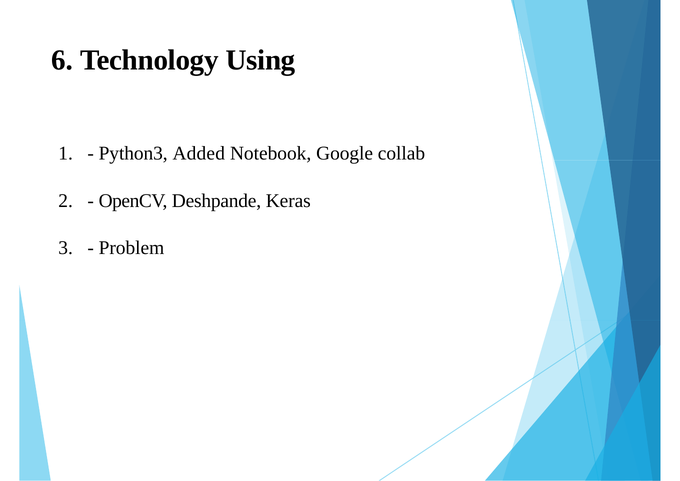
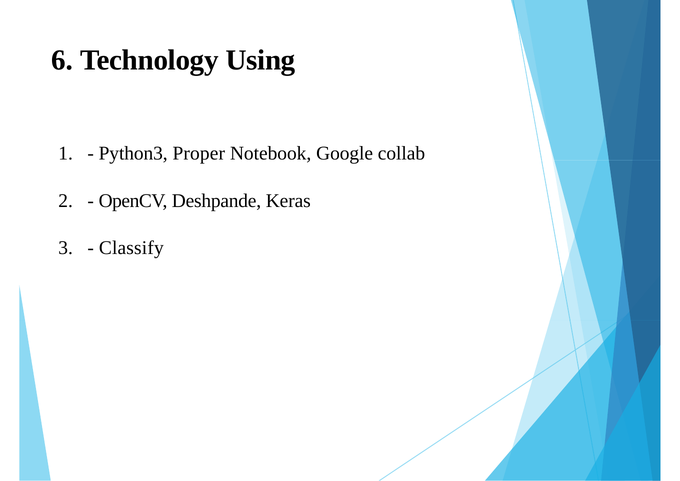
Added: Added -> Proper (199, 154)
Problem: Problem -> Classify (131, 248)
